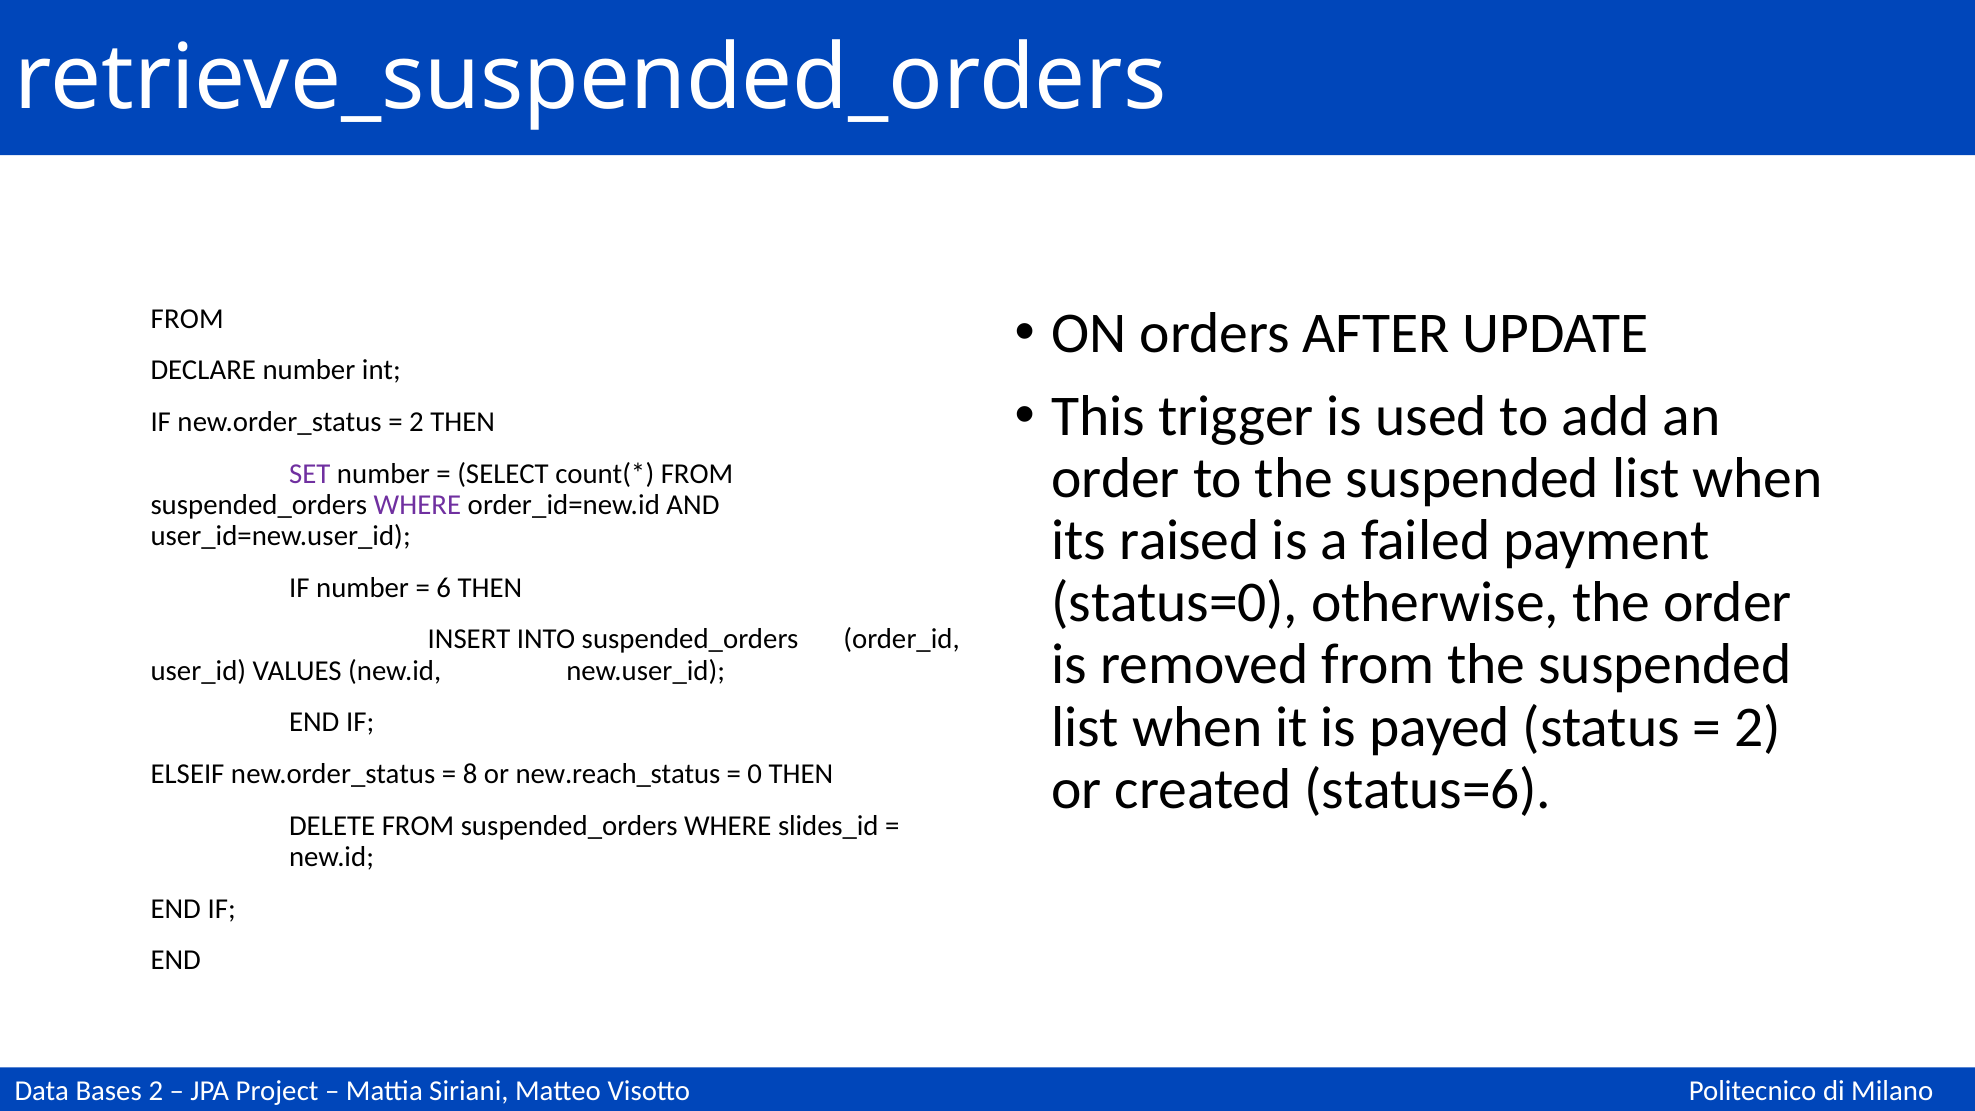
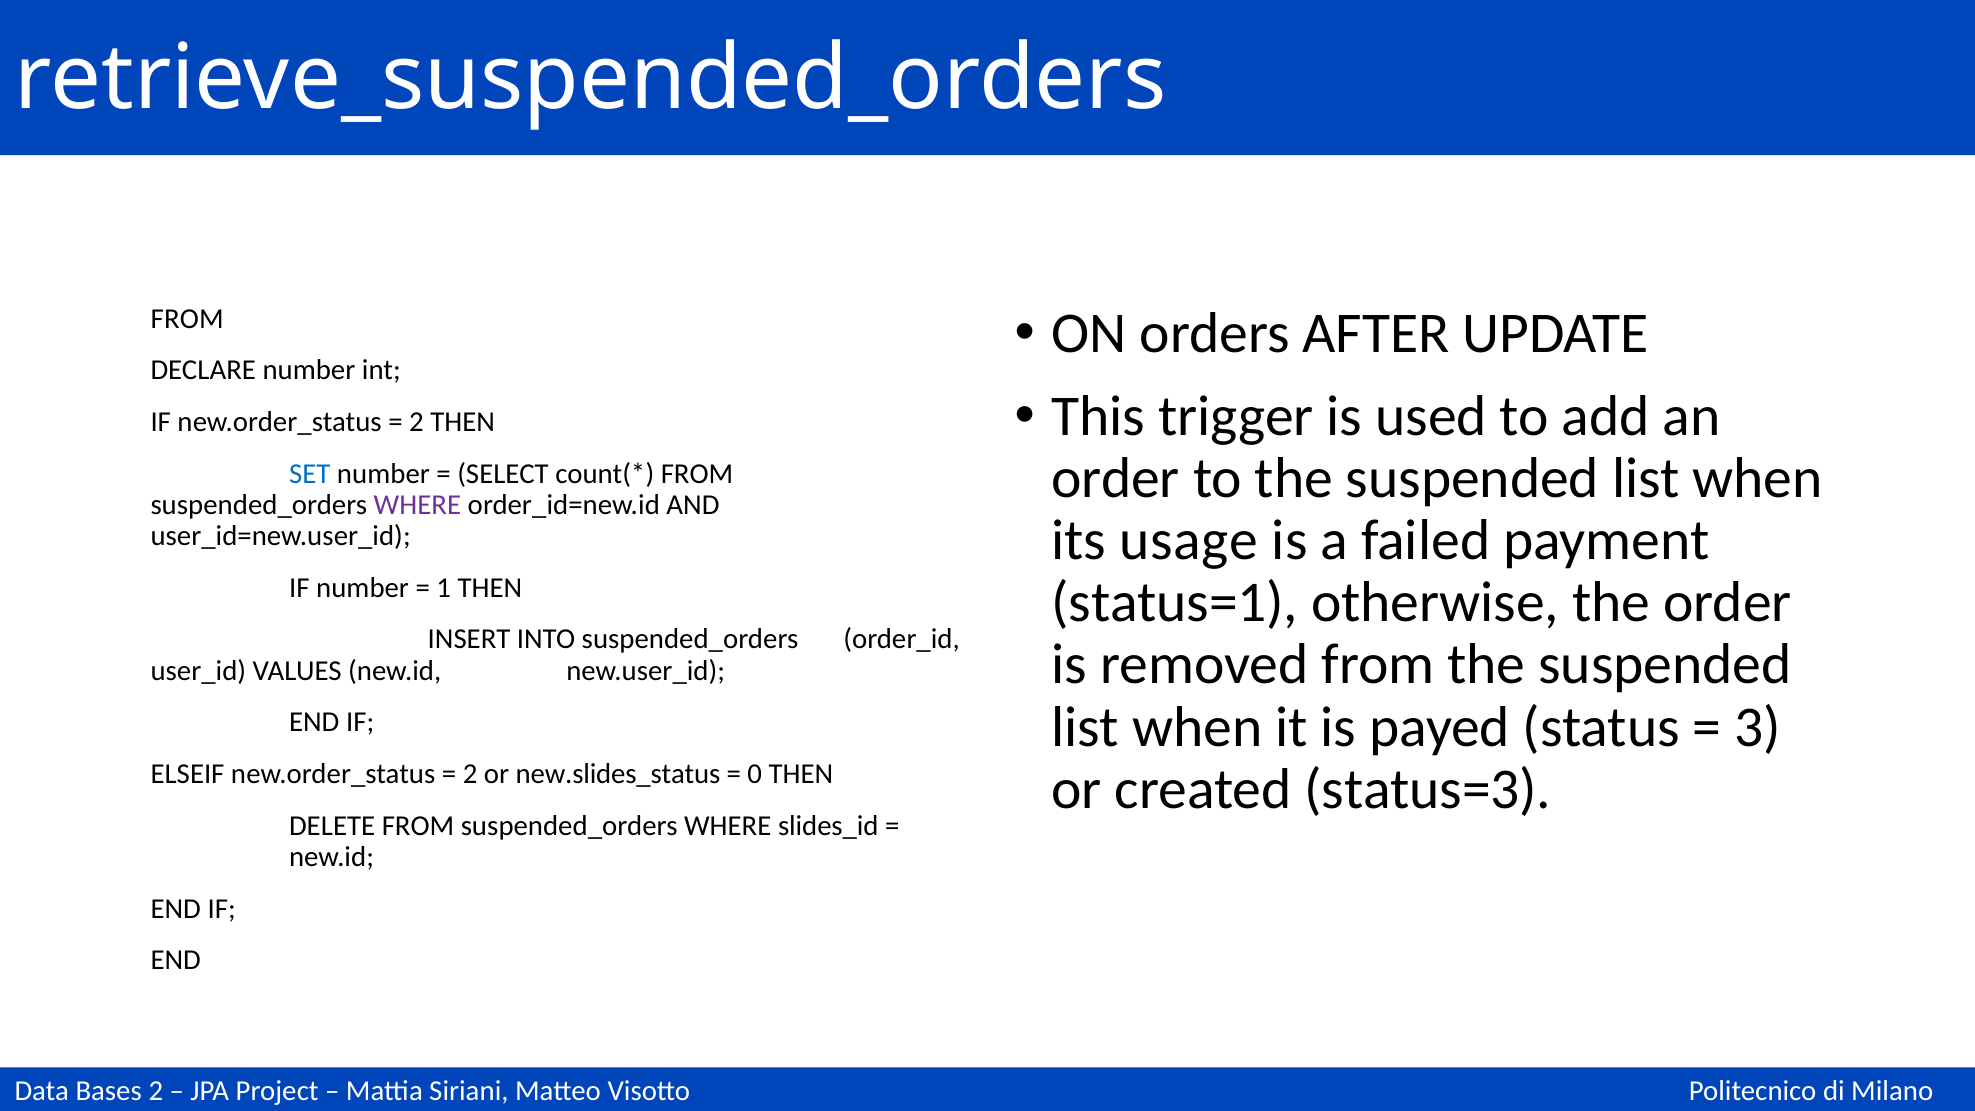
SET colour: purple -> blue (310, 474)
raised: raised -> usage (1189, 541)
6: 6 -> 1 (444, 588)
status=0: status=0 -> status=1 (1175, 603)
2: 2 -> 3 (1758, 727)
8: 8 -> 2 (470, 774)
new.reach_status: new.reach_status -> new.slides_status (618, 774)
status=6: status=6 -> status=3 (1428, 789)
